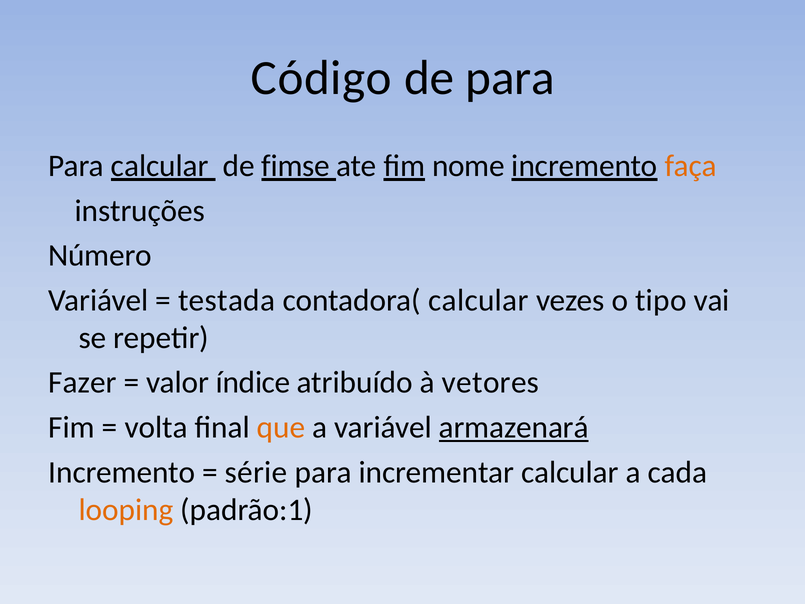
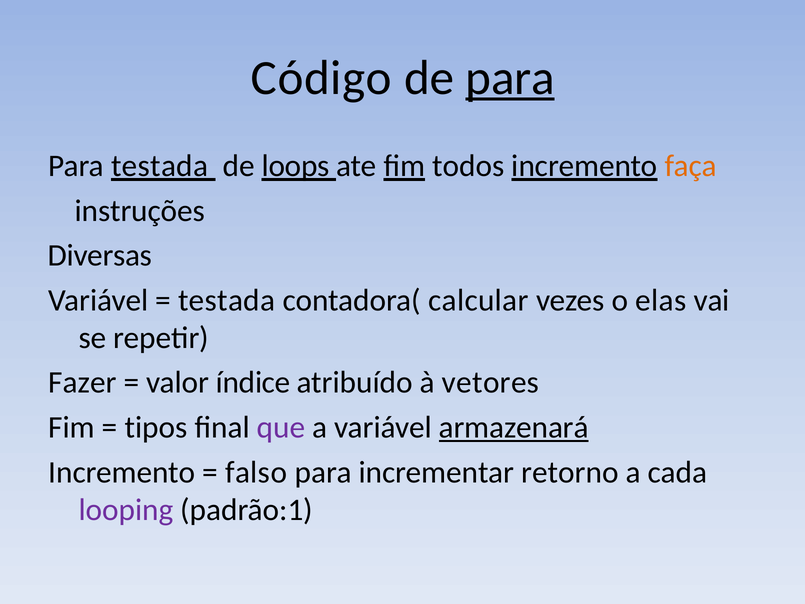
para underline: none -> present (510, 78)
Para calcular: calcular -> testada (160, 166)
fimse: fimse -> loops (296, 166)
nome: nome -> todos (468, 166)
Número: Número -> Diversas (100, 255)
tipo: tipo -> elas (661, 300)
volta: volta -> tipos (156, 427)
que colour: orange -> purple (281, 427)
série: série -> falso (256, 472)
incrementar calcular: calcular -> retorno (570, 472)
looping colour: orange -> purple (126, 510)
